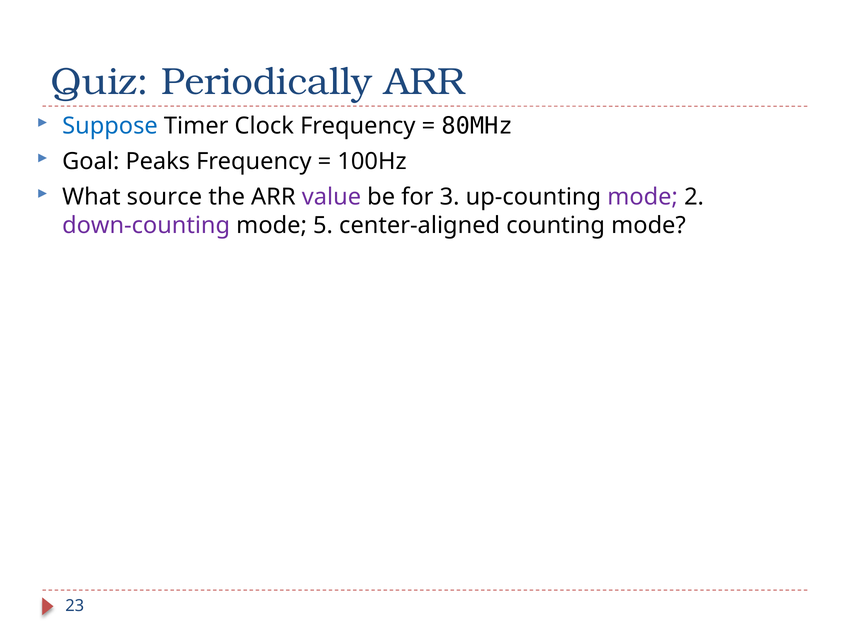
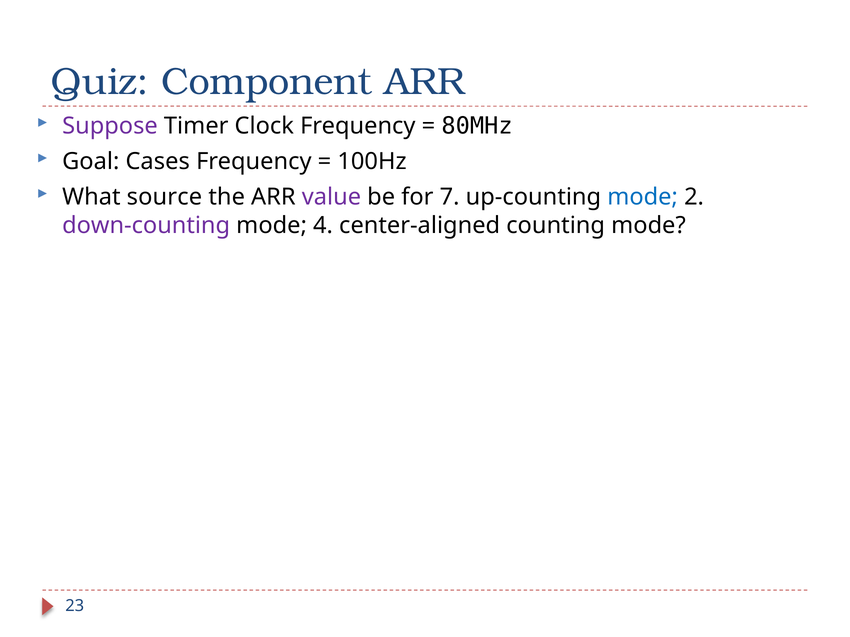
Periodically: Periodically -> Component (267, 82)
Suppose colour: blue -> purple (110, 126)
Peaks: Peaks -> Cases (158, 162)
3: 3 -> 7 (450, 197)
mode colour: purple -> blue (643, 197)
5: 5 -> 4 (323, 226)
